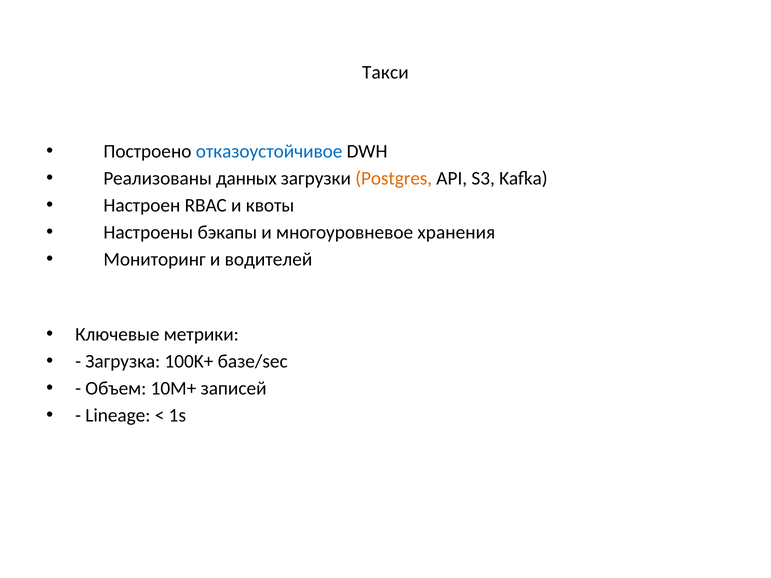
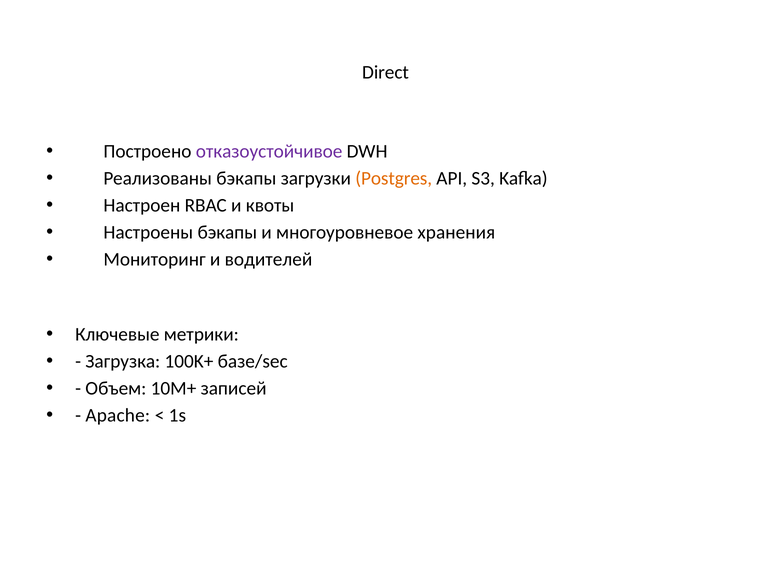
Такси: Такси -> Direct (385, 73)
отказоустойчивое colour: blue -> purple (269, 152)
данных: данных -> бэкапы (246, 179)
Lineage: Lineage -> Apache (118, 416)
